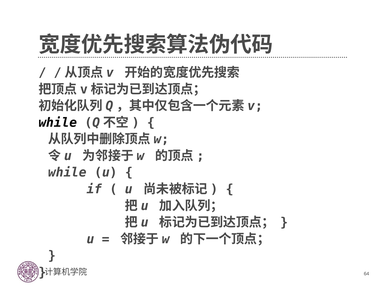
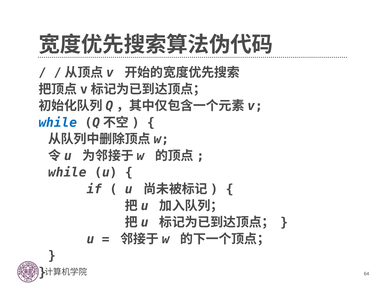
while colour: black -> blue (58, 123)
